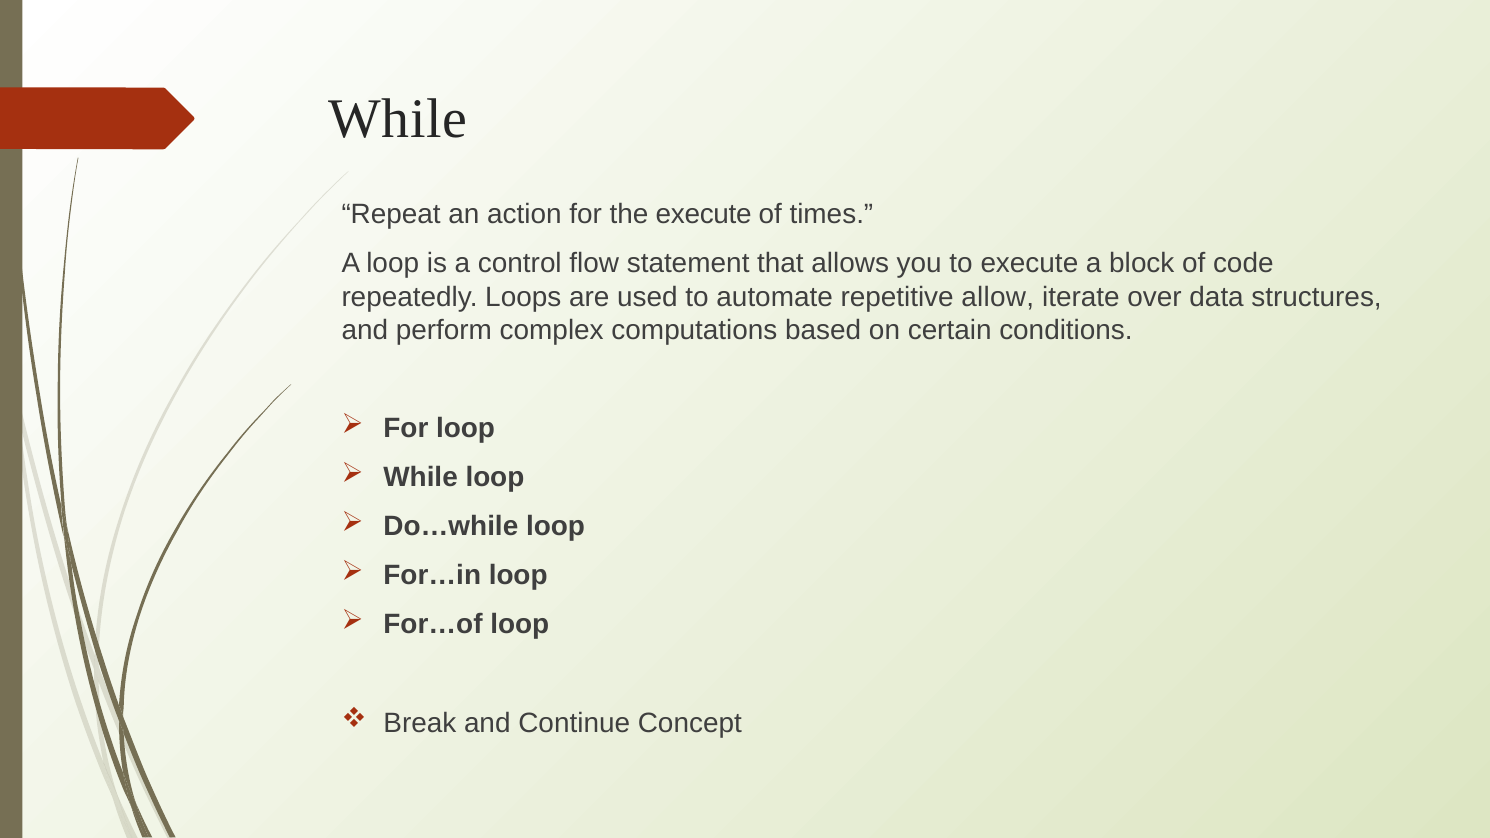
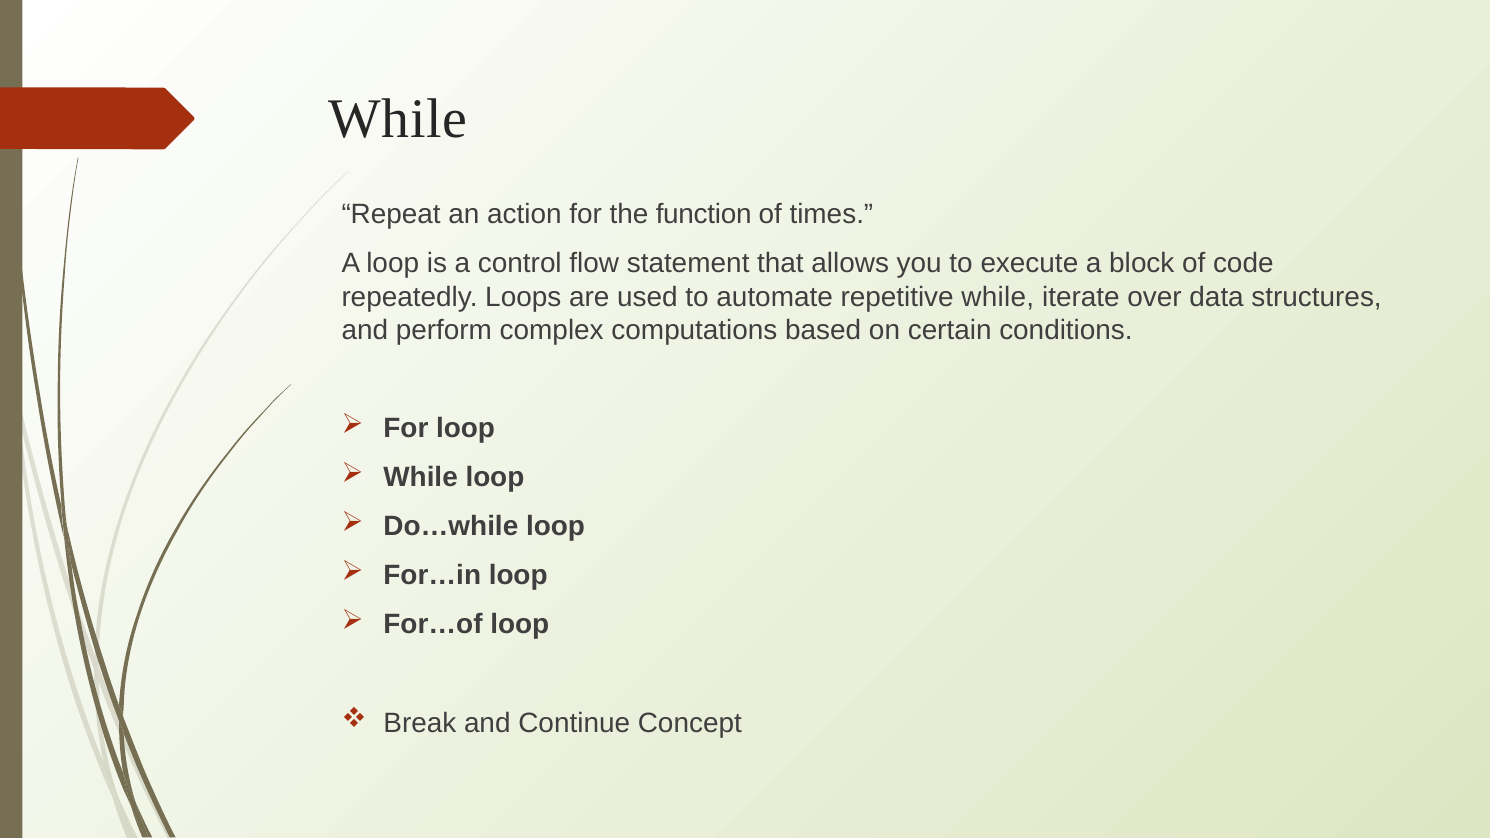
the execute: execute -> function (704, 214)
repetitive allow: allow -> while (998, 297)
